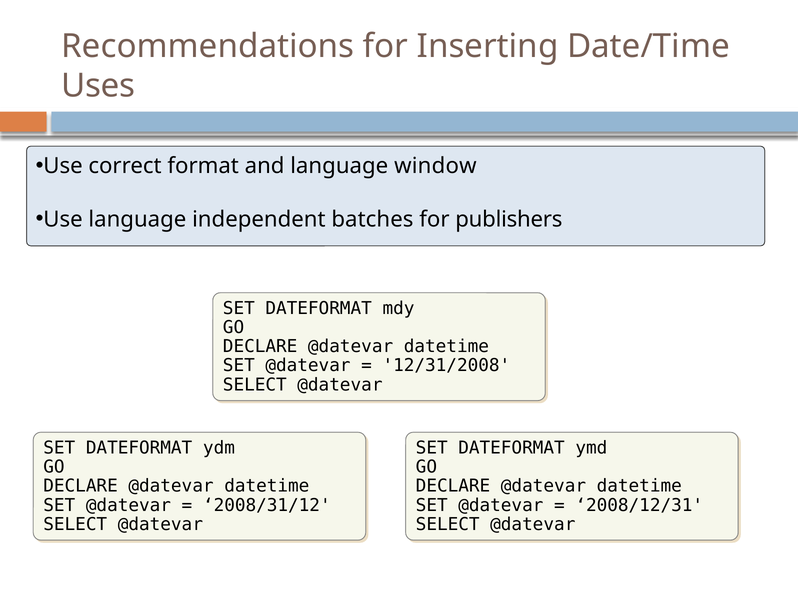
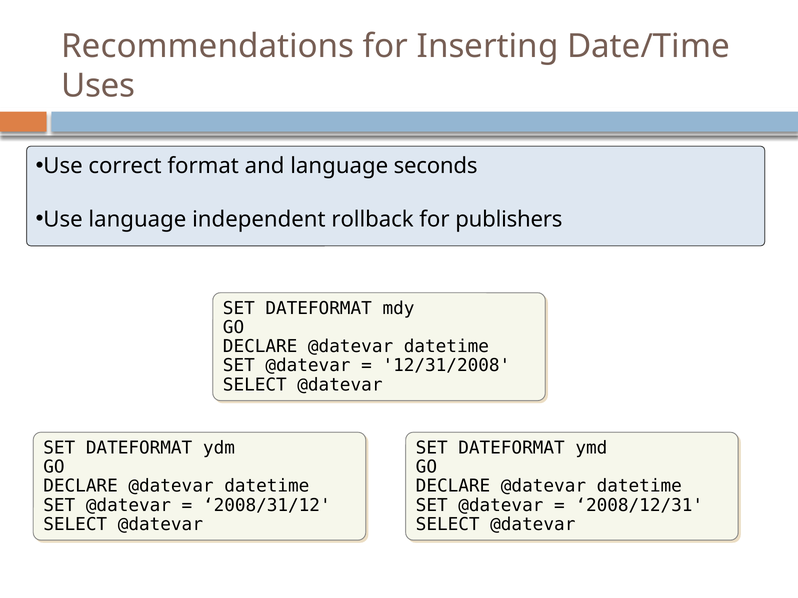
window: window -> seconds (436, 166)
batches: batches -> rollback (373, 220)
